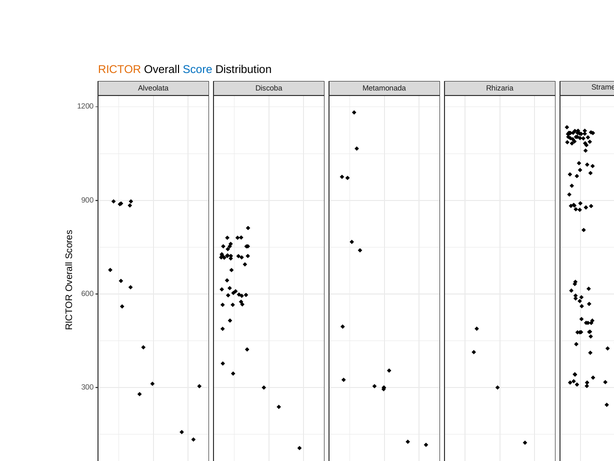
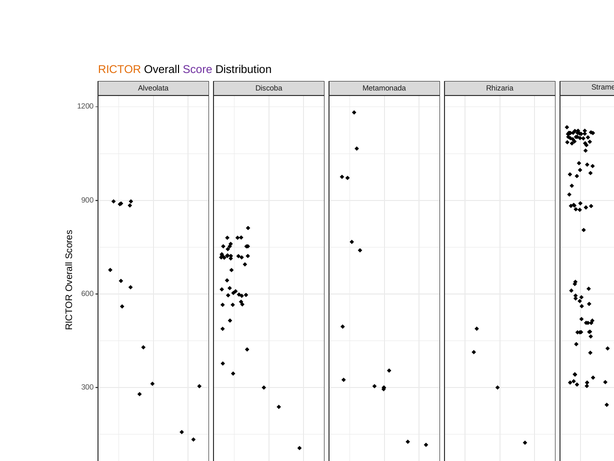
Score colour: blue -> purple (198, 70)
